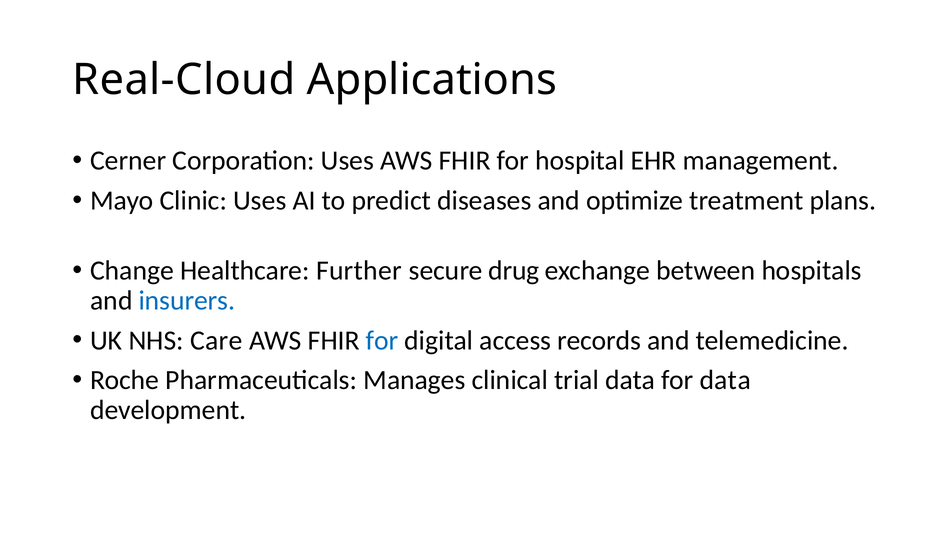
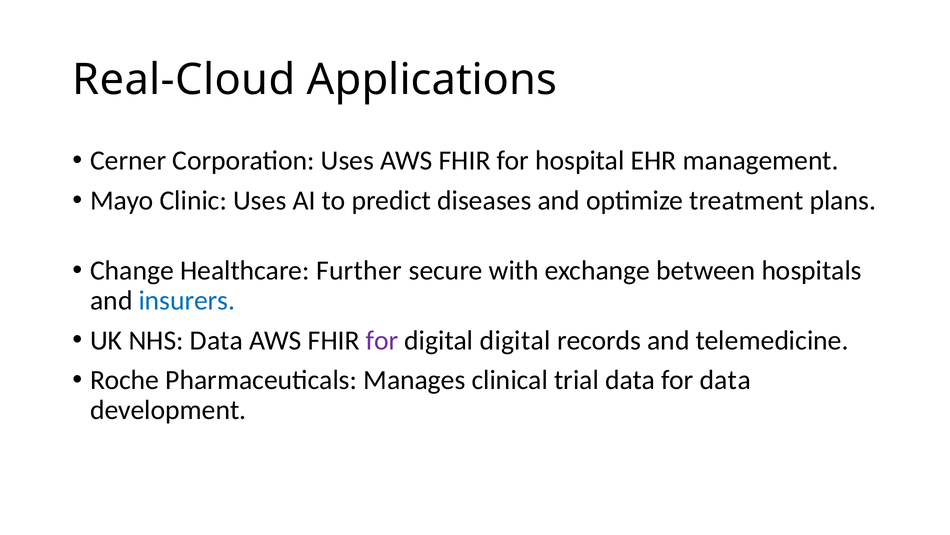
drug: drug -> with (514, 270)
NHS Care: Care -> Data (217, 340)
for colour: blue -> purple (382, 340)
digital access: access -> digital (515, 340)
